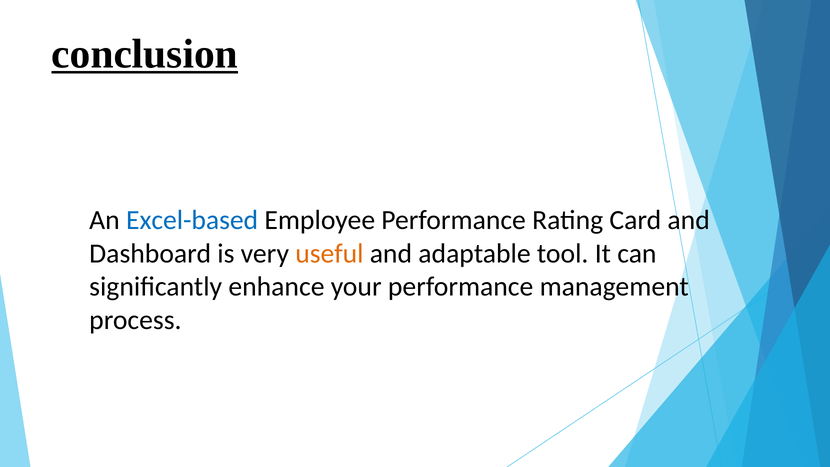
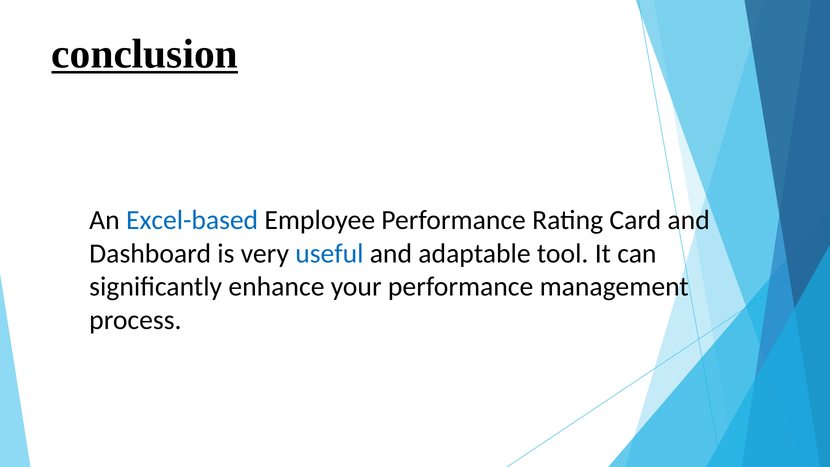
useful colour: orange -> blue (329, 253)
